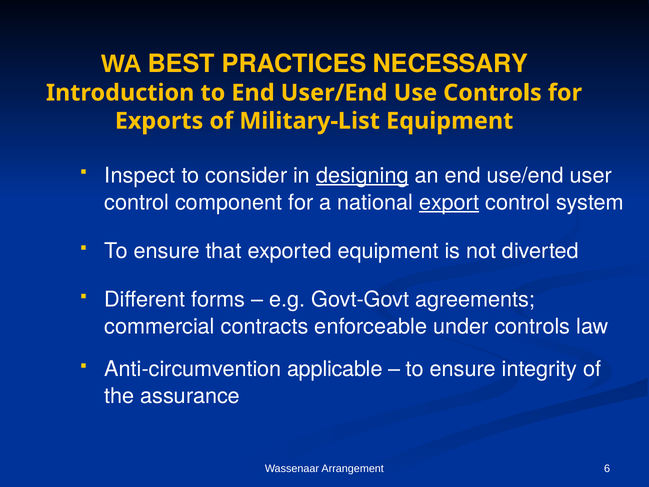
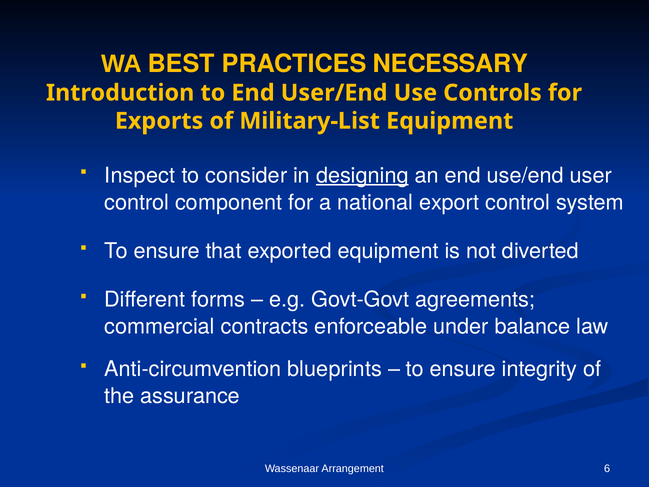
export underline: present -> none (449, 202)
under controls: controls -> balance (532, 327)
applicable: applicable -> blueprints (335, 369)
